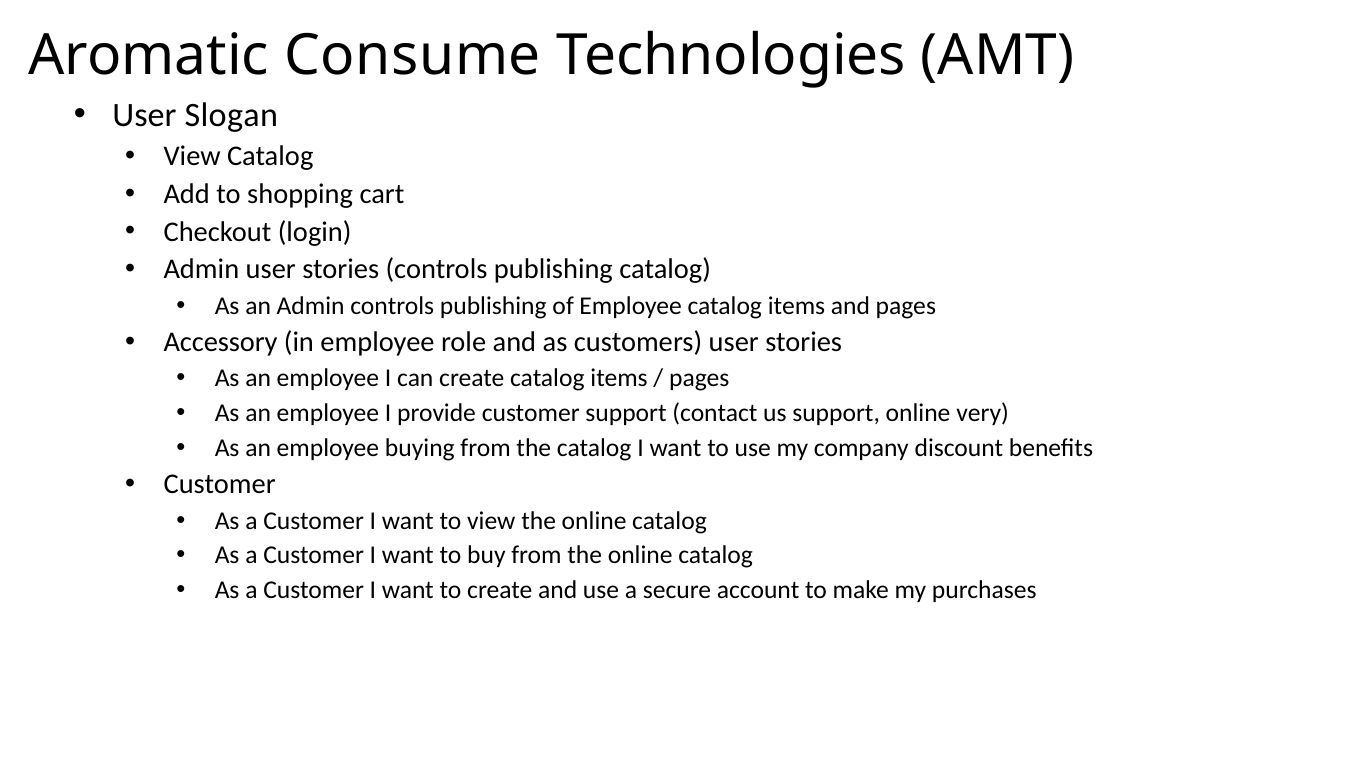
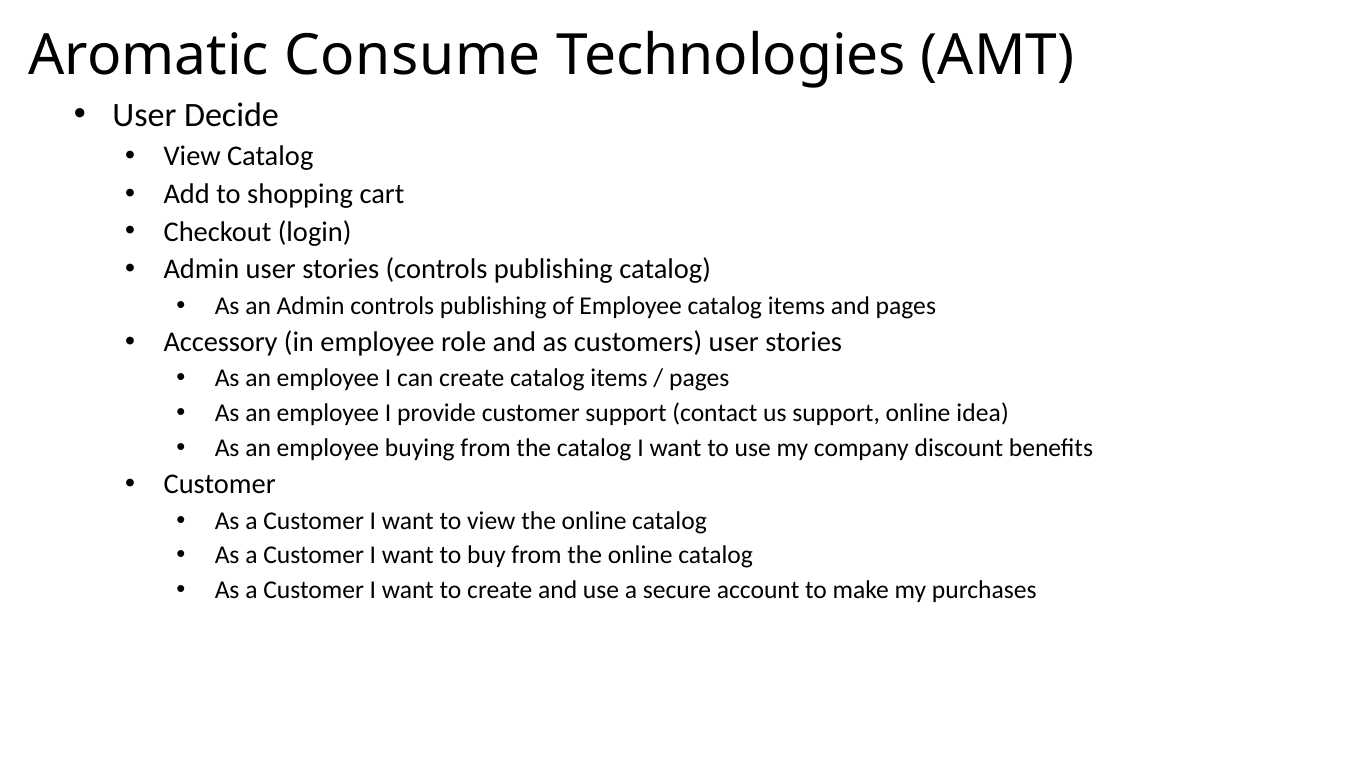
Slogan: Slogan -> Decide (232, 115)
very: very -> idea (983, 413)
